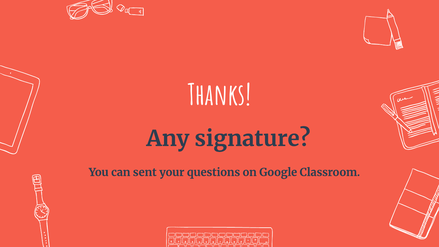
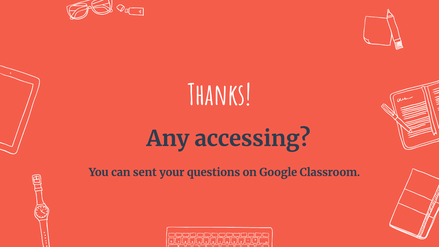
signature: signature -> accessing (252, 139)
